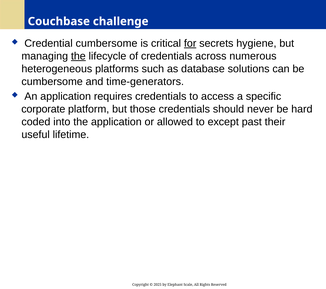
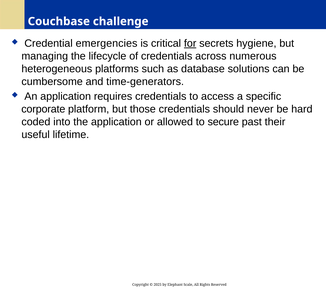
Credential cumbersome: cumbersome -> emergencies (107, 43)
the underline: present -> none (78, 56)
except: except -> secure (223, 122)
